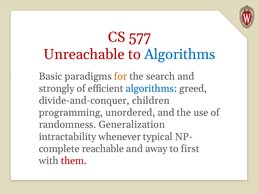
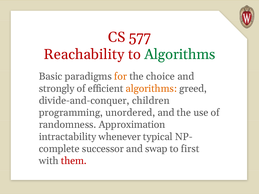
Unreachable: Unreachable -> Reachability (84, 54)
Algorithms colour: blue -> green (180, 54)
search: search -> choice (160, 77)
algorithms colour: blue -> orange (151, 89)
Generalization: Generalization -> Approximation (132, 125)
reachable: reachable -> successor (103, 149)
away: away -> swap (156, 149)
